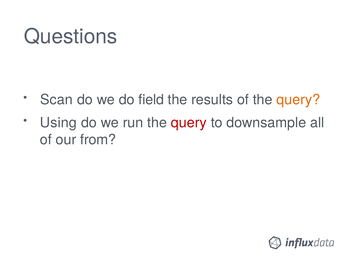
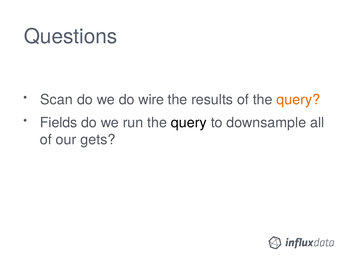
field: field -> wire (151, 100)
Using: Using -> Fields (59, 123)
query colour: red -> black (189, 123)
from: from -> gets (98, 140)
